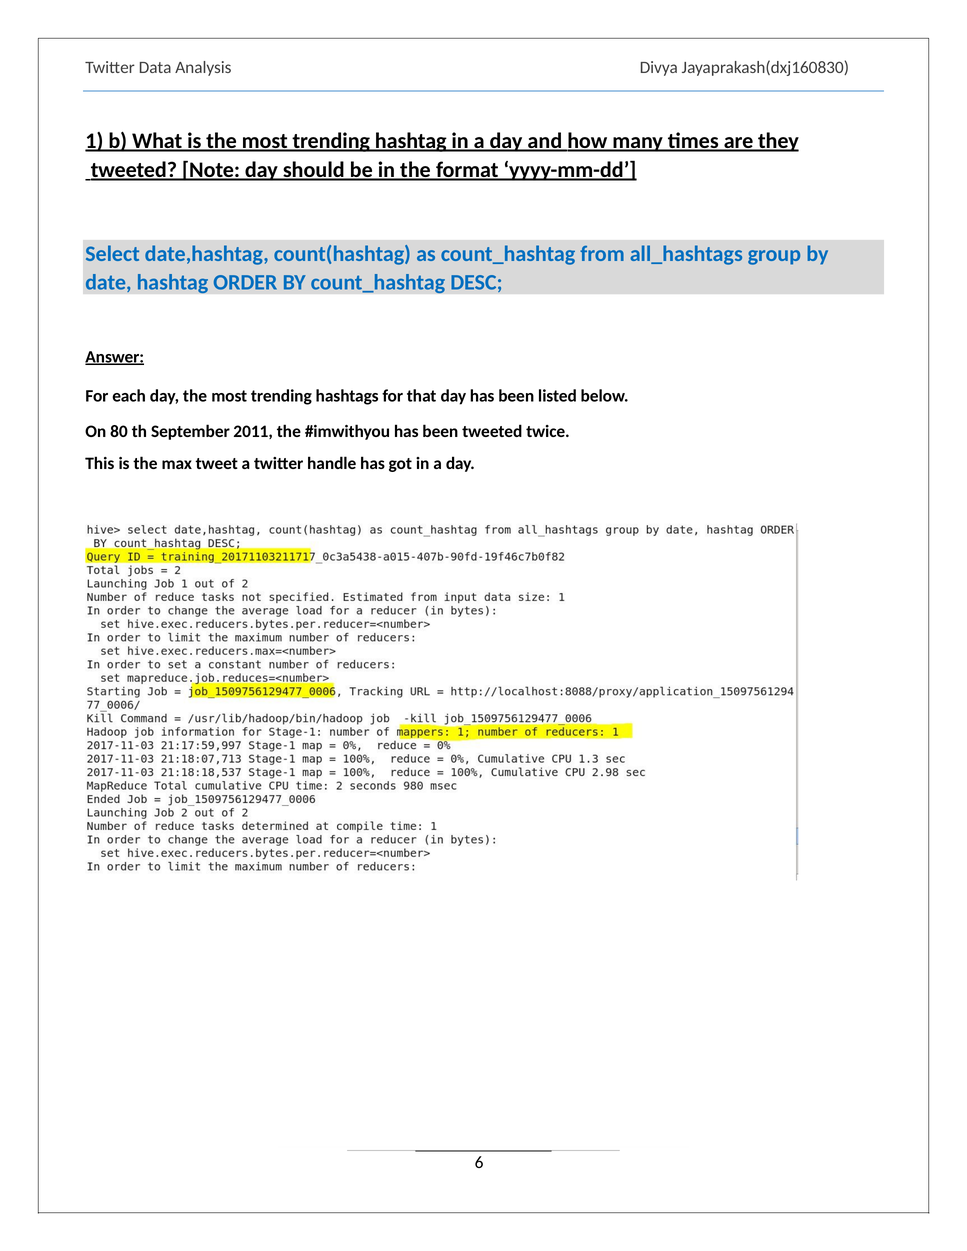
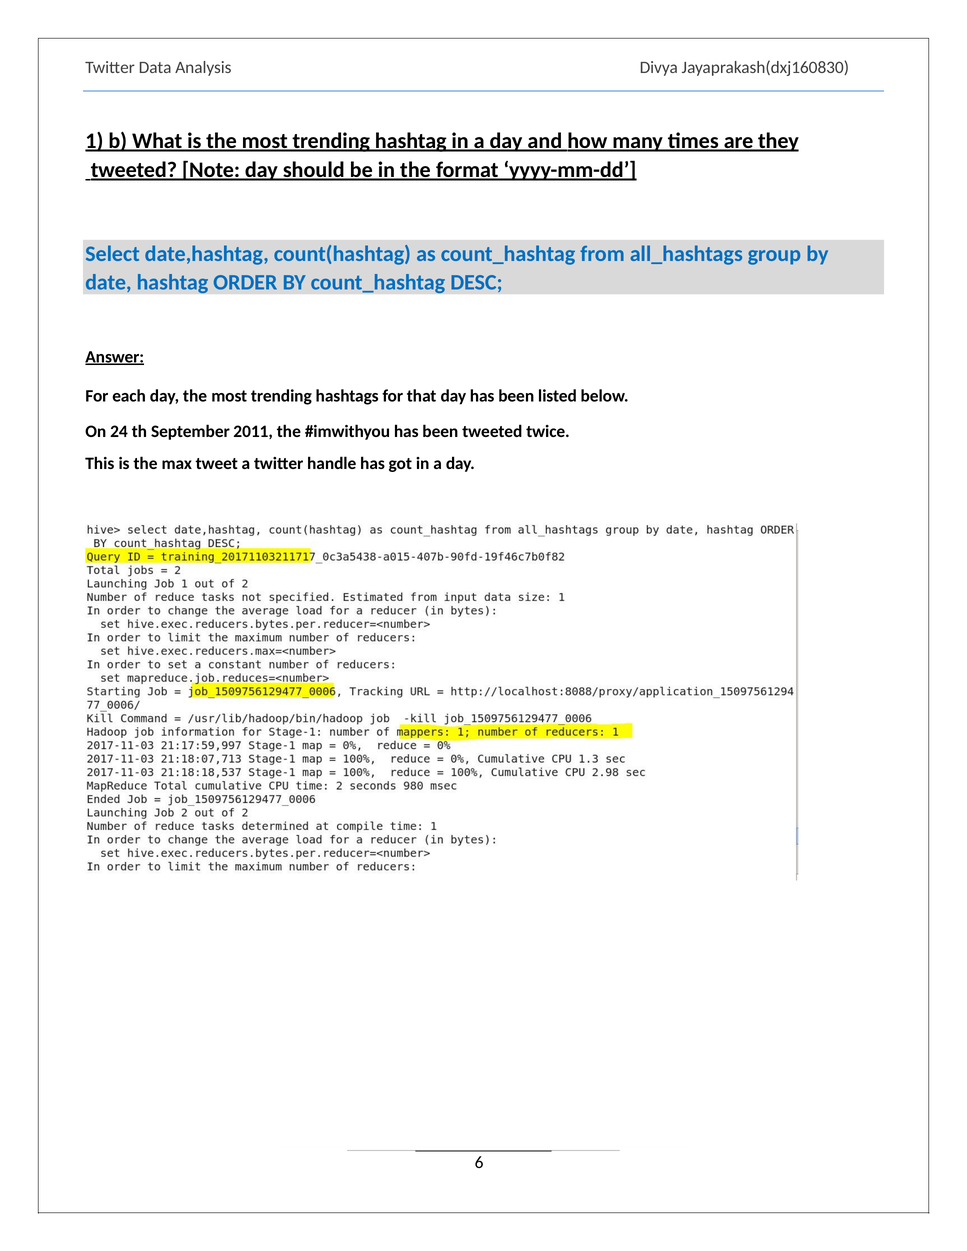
80: 80 -> 24 (119, 432)
